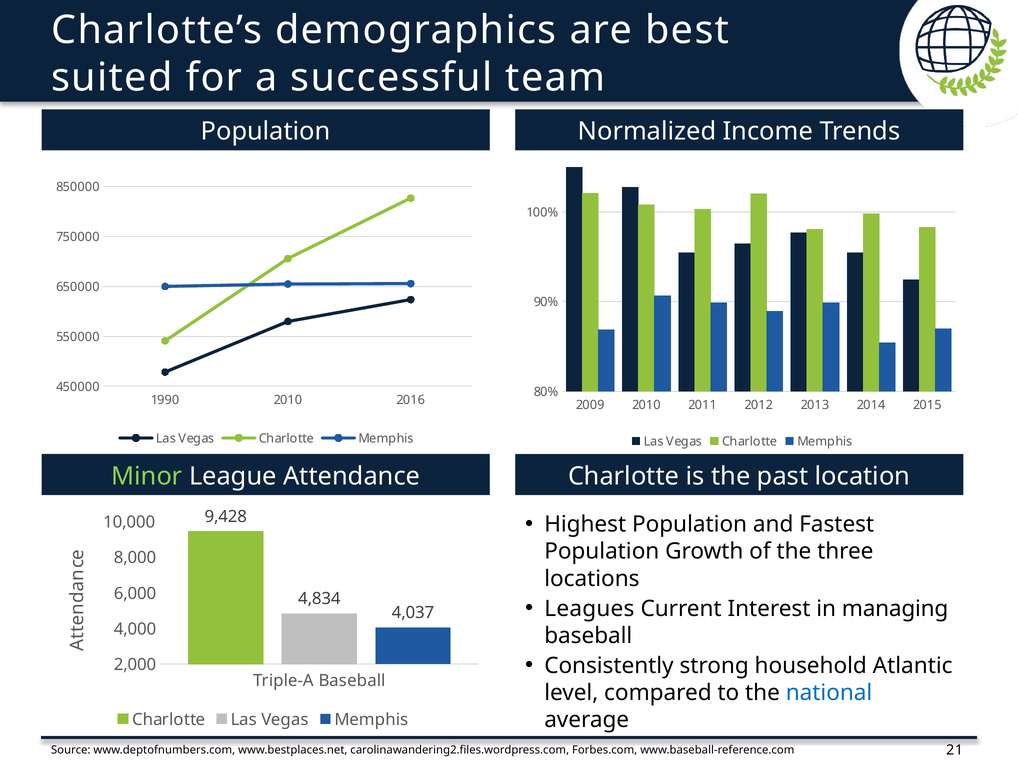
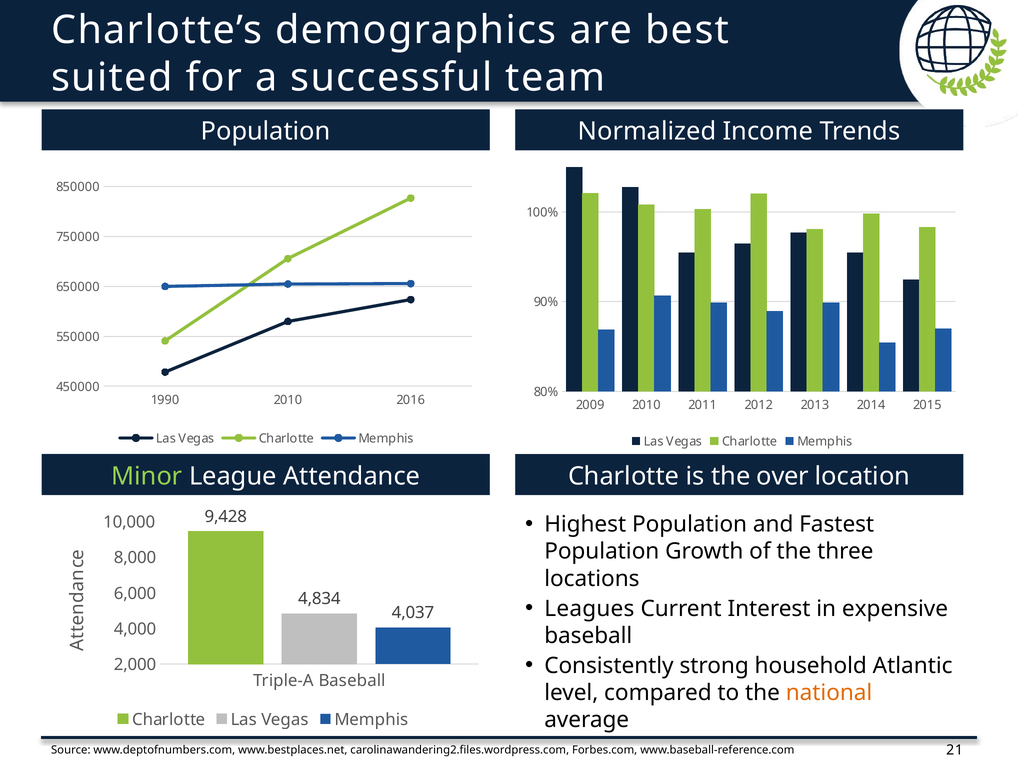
past: past -> over (783, 477)
managing: managing -> expensive (895, 609)
national colour: blue -> orange (829, 693)
